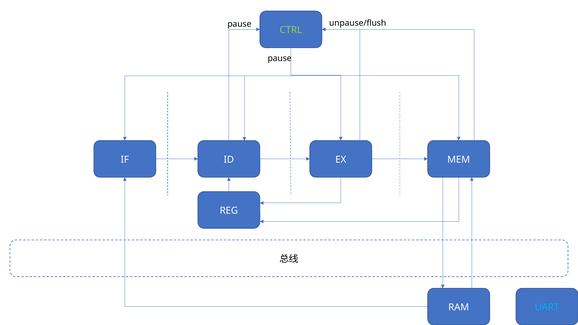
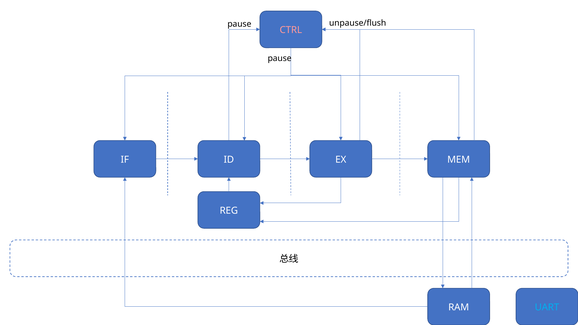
CTRL colour: light green -> pink (291, 30)
